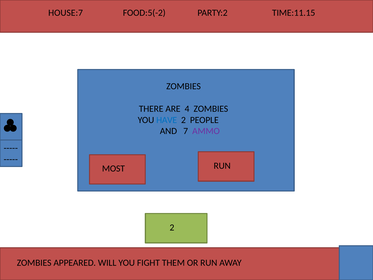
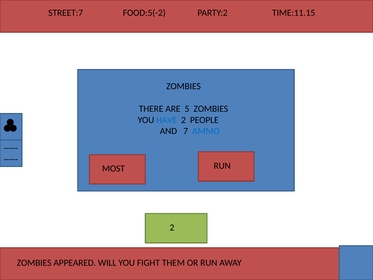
HOUSE:7: HOUSE:7 -> STREET:7 (66, 13)
4: 4 -> 5 (187, 109)
AMMO colour: purple -> blue (206, 131)
